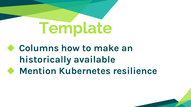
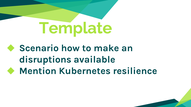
Columns: Columns -> Scenario (39, 48)
historically: historically -> disruptions (45, 60)
